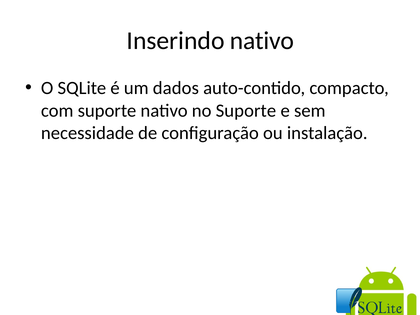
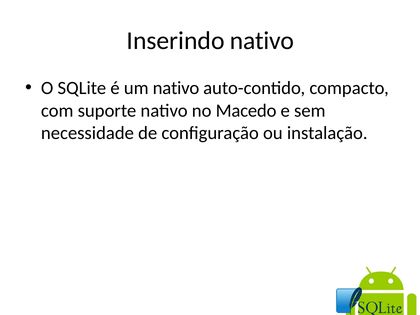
um dados: dados -> nativo (176, 88)
no Suporte: Suporte -> Macedo (246, 111)
